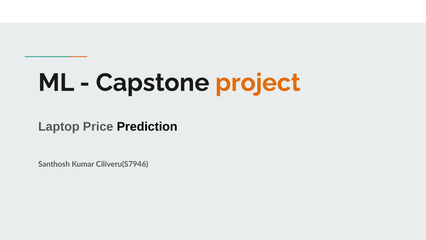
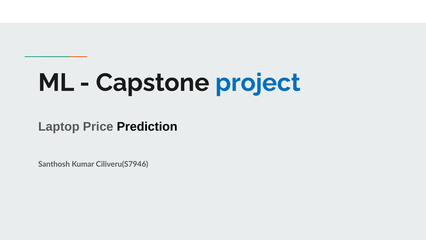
project colour: orange -> blue (258, 83)
